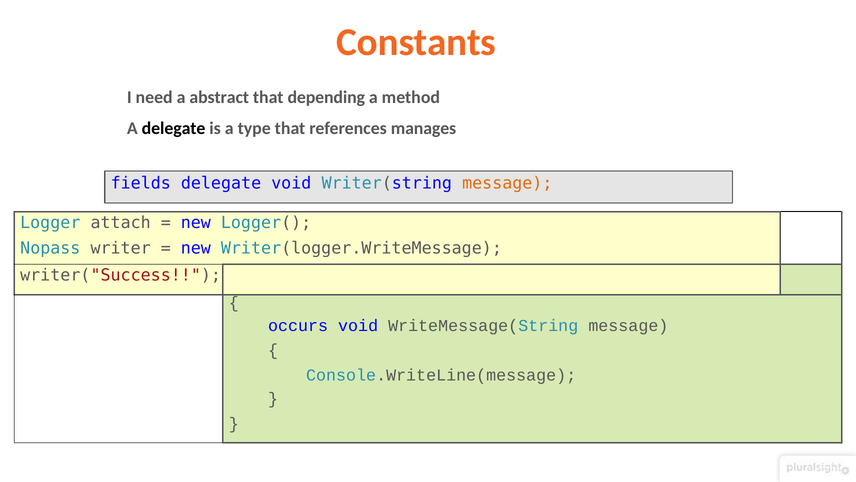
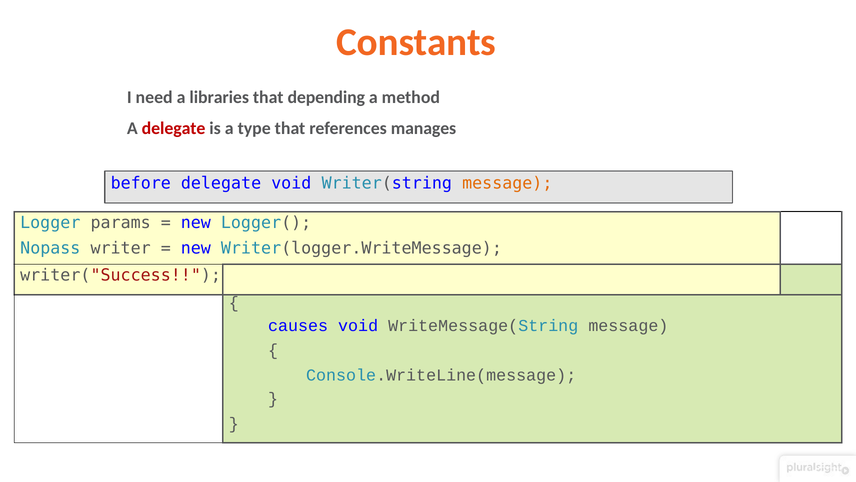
abstract: abstract -> libraries (219, 97)
delegate colour: black -> red (174, 128)
fields: fields -> before (141, 183)
attach: attach -> params (121, 223)
occurs: occurs -> causes (298, 325)
